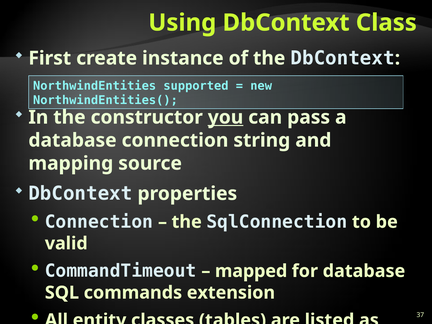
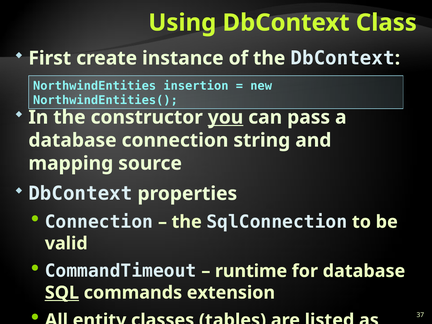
supported: supported -> insertion (196, 86)
mapped: mapped -> runtime (251, 271)
SQL underline: none -> present (62, 293)
